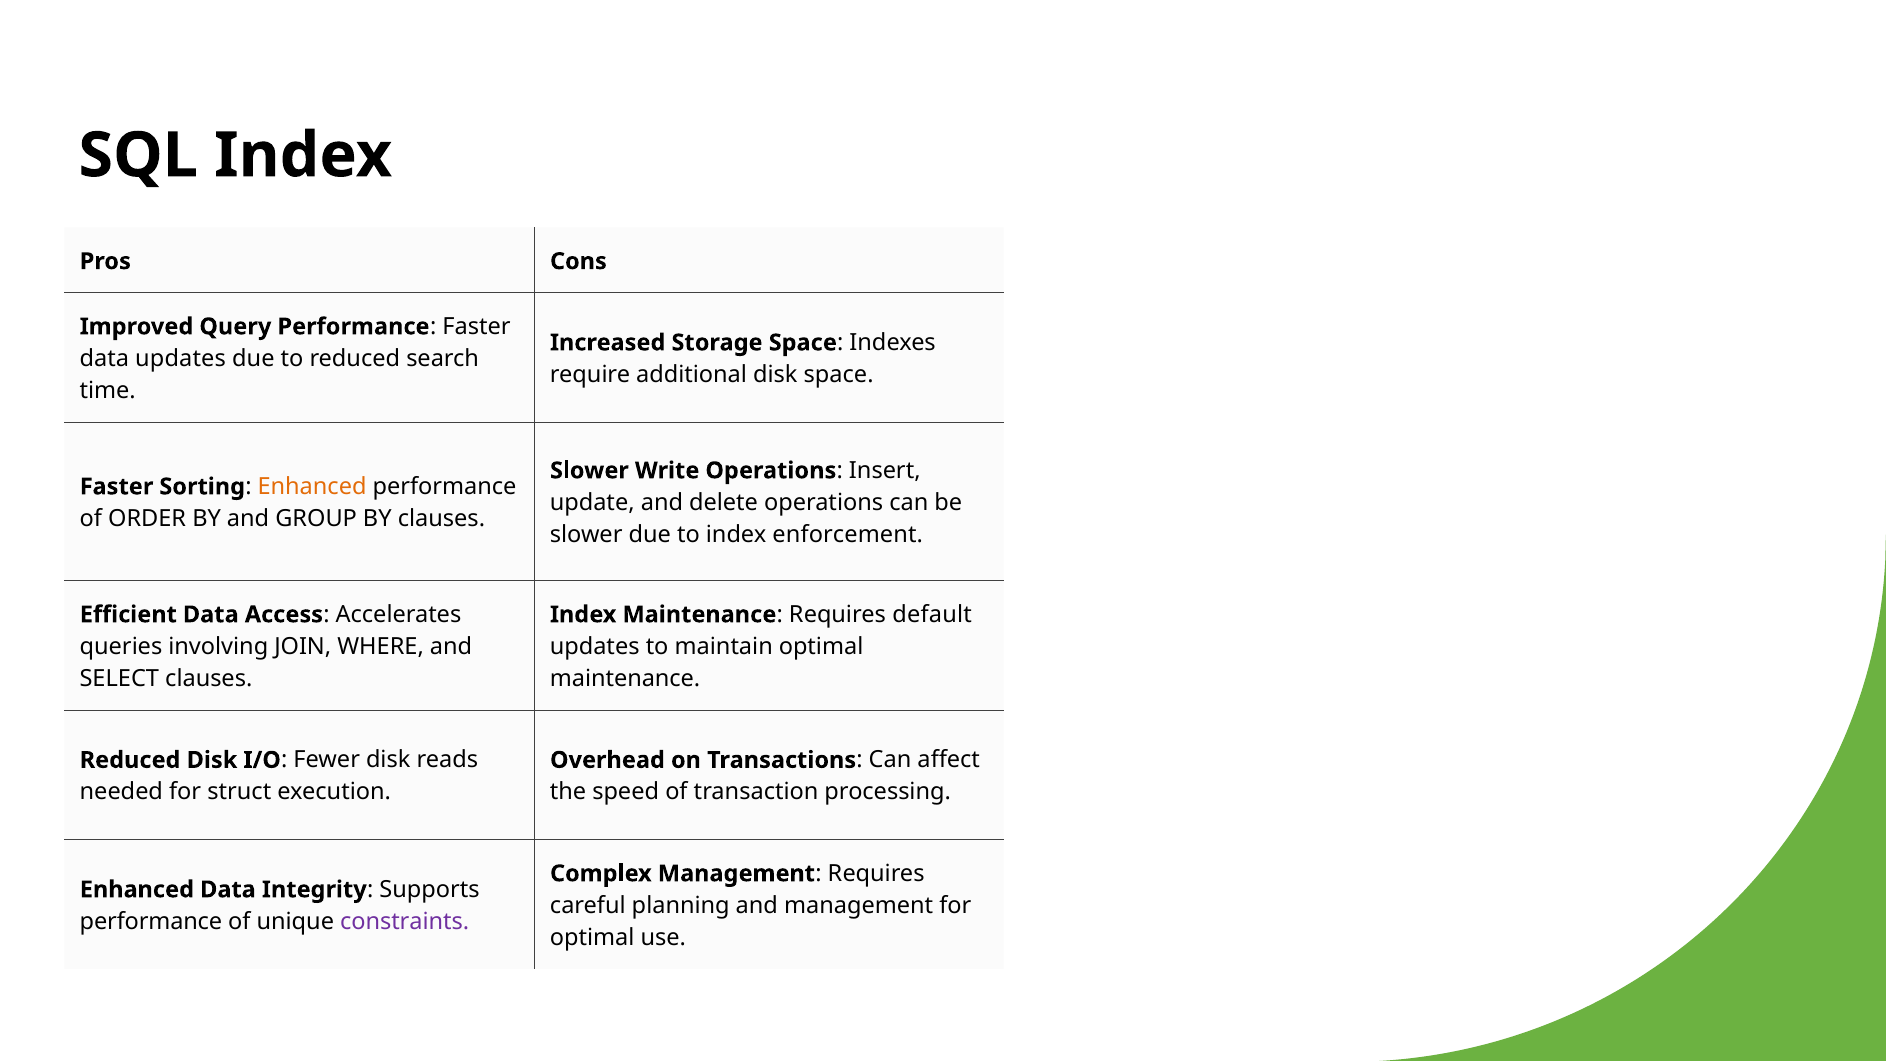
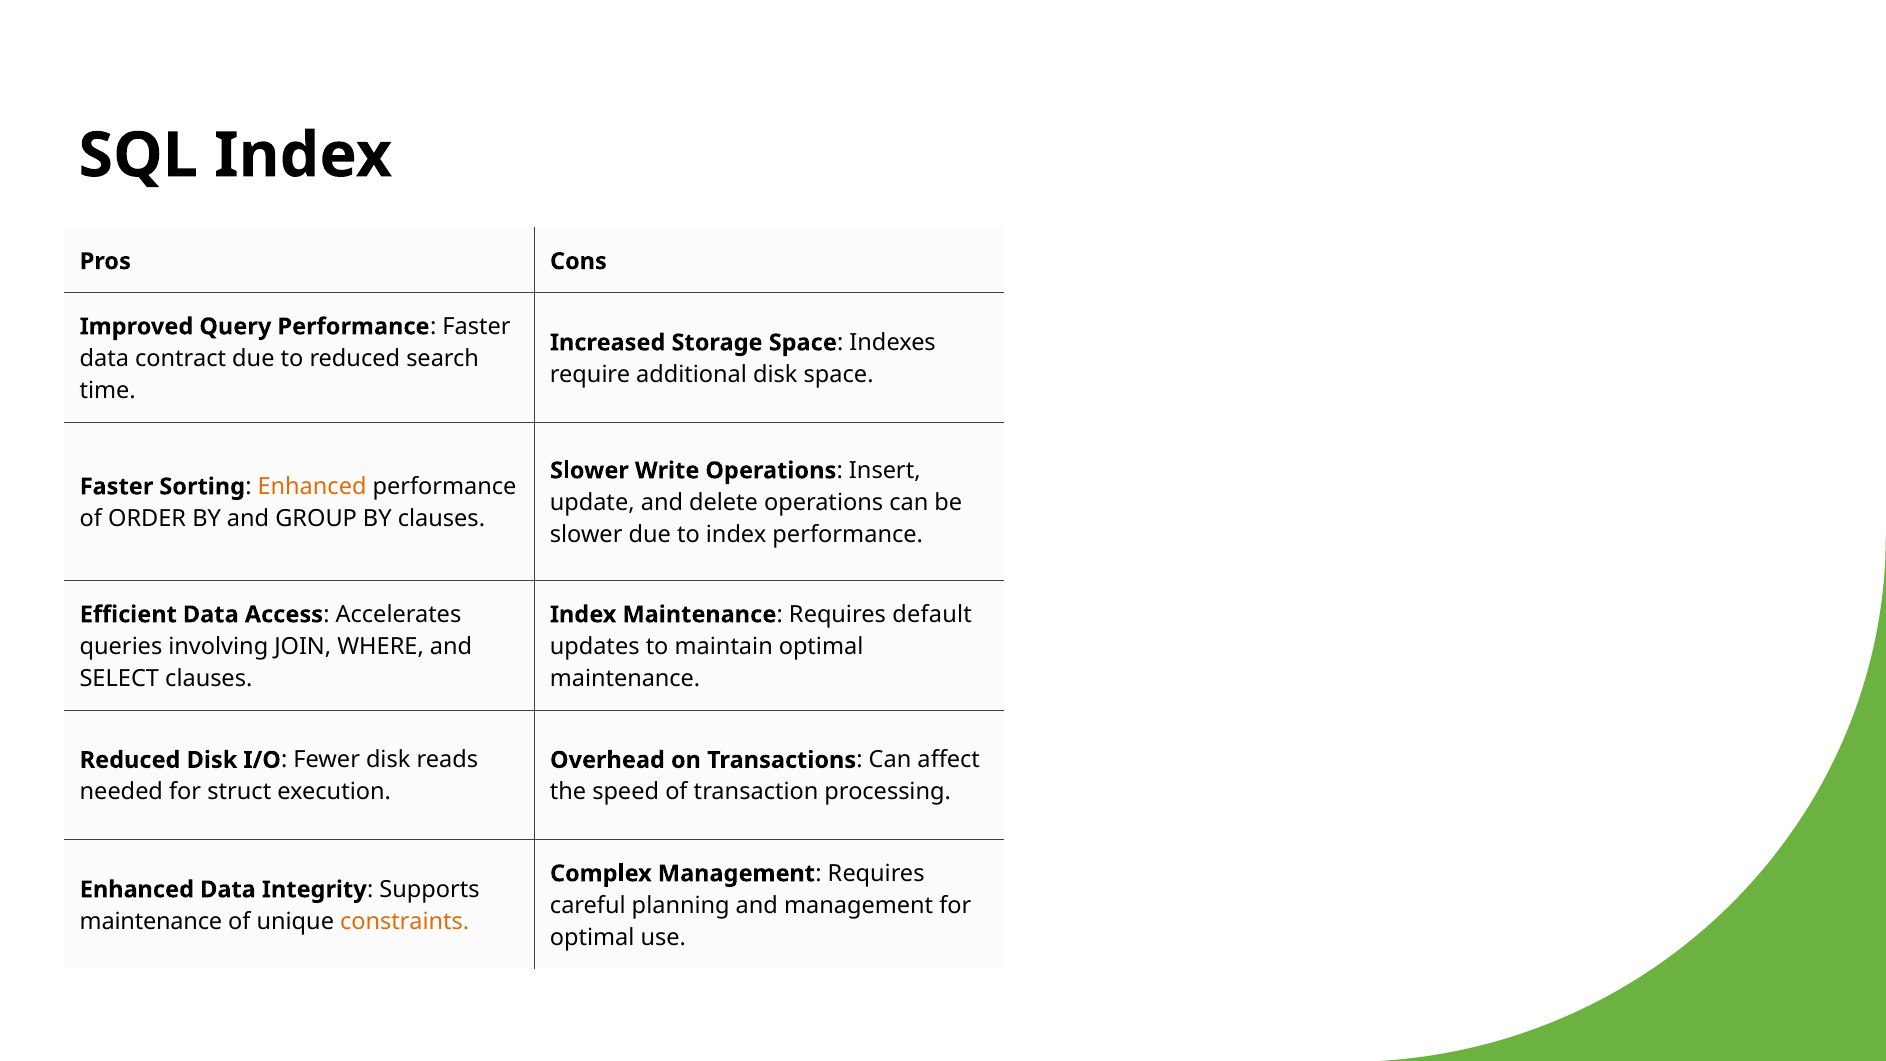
data updates: updates -> contract (181, 359)
index enforcement: enforcement -> performance (848, 535)
performance: performance -> maintenance (151, 922)
constraints colour: purple -> orange (405, 922)
